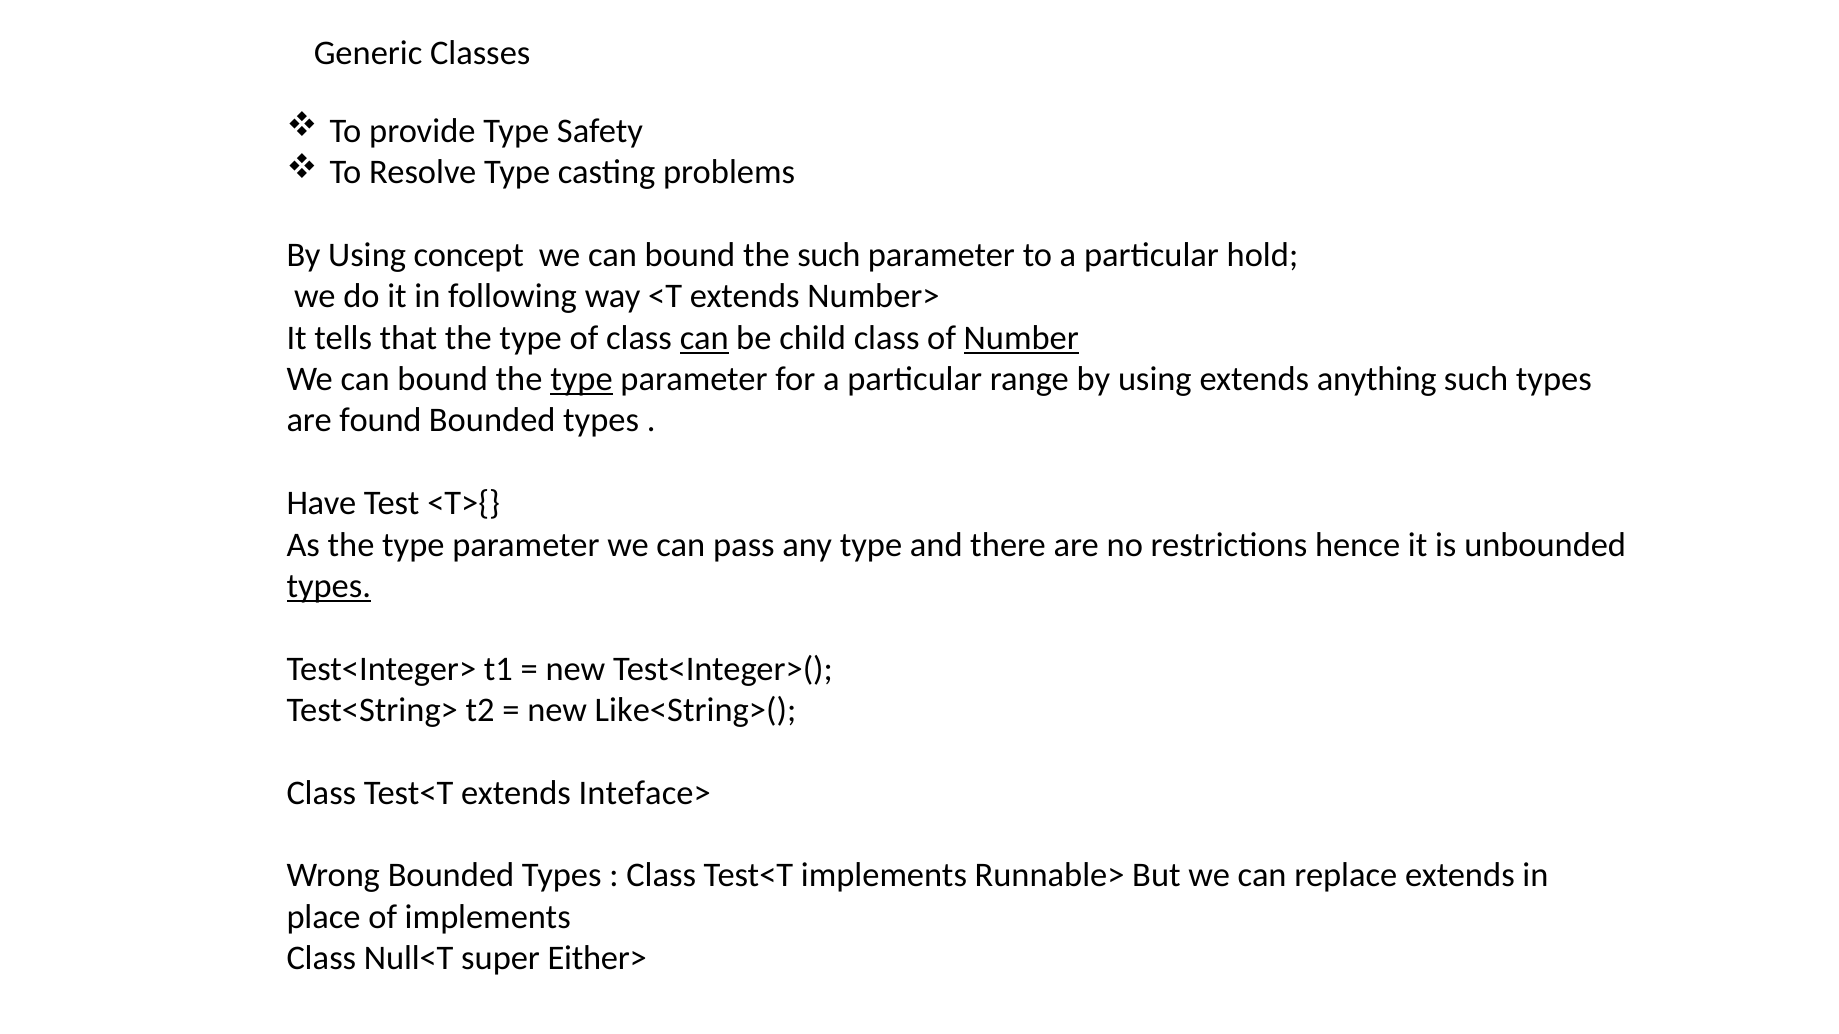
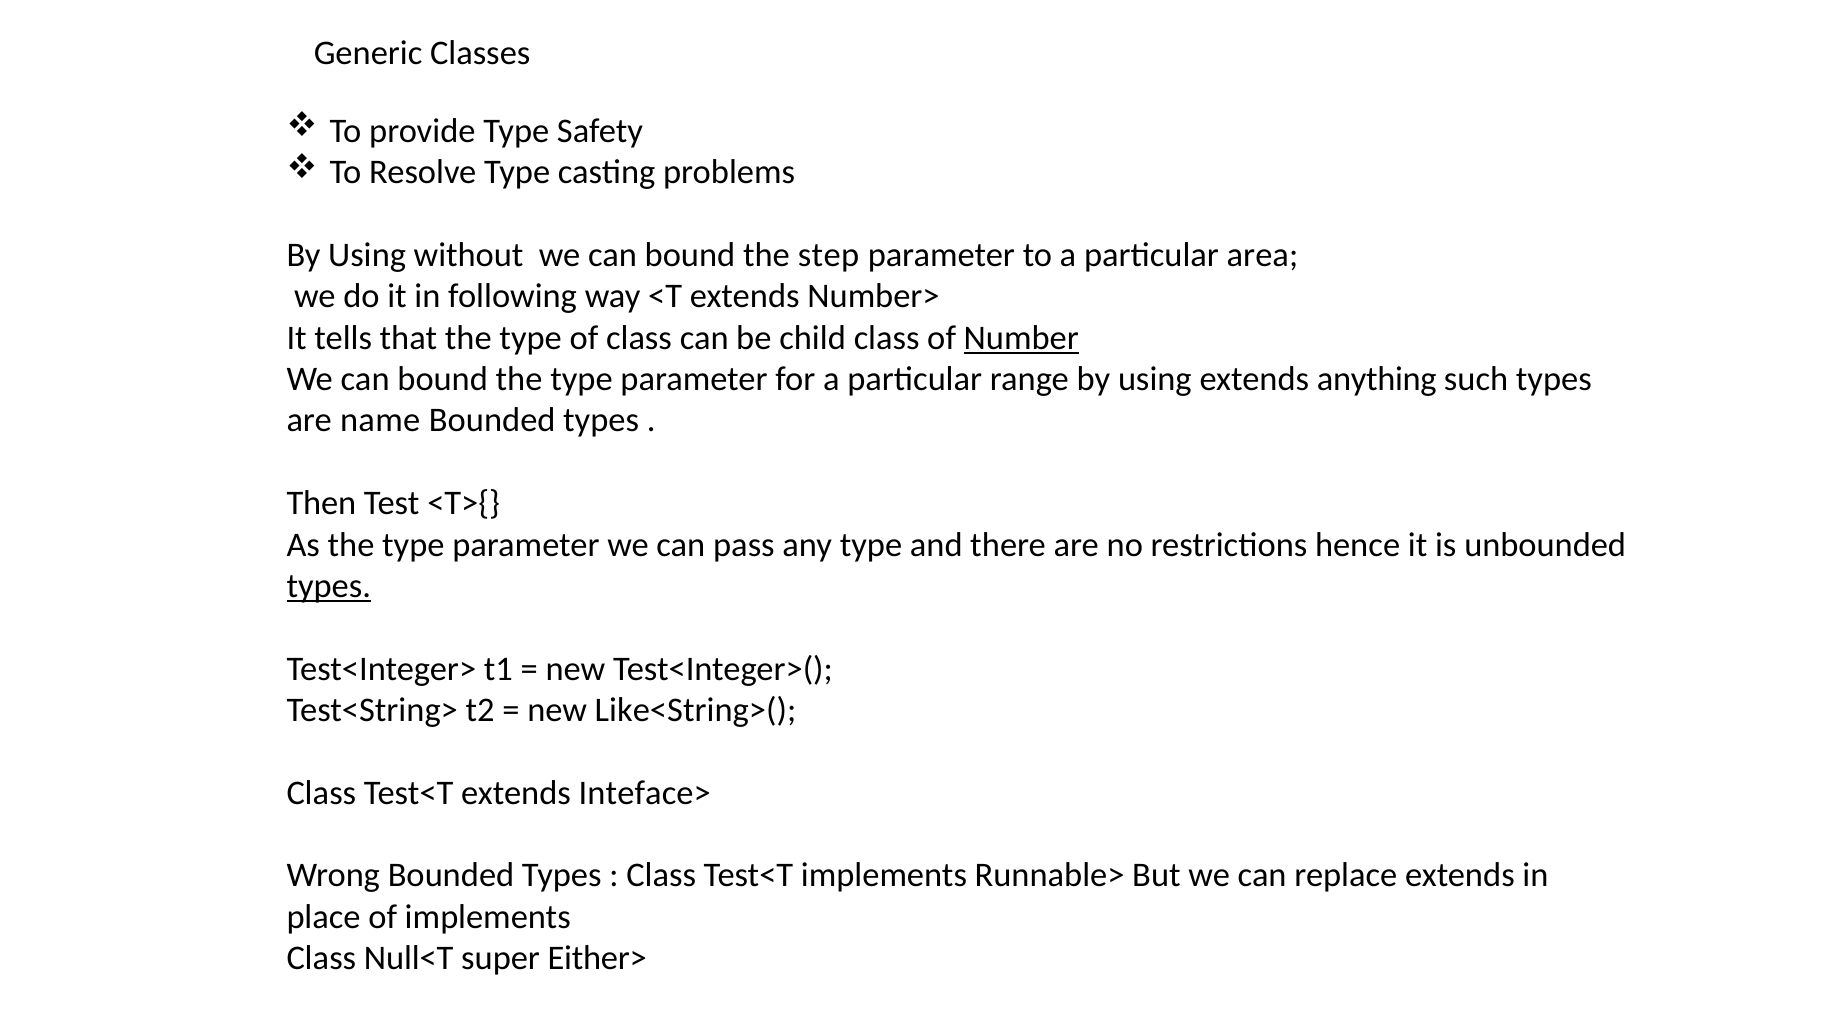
concept: concept -> without (469, 255)
the such: such -> step (829, 255)
hold: hold -> area (1262, 255)
can underline: present -> none (704, 338)
type underline: present -> none (582, 379)
found: found -> name (380, 421)
Have: Have -> Then (321, 504)
